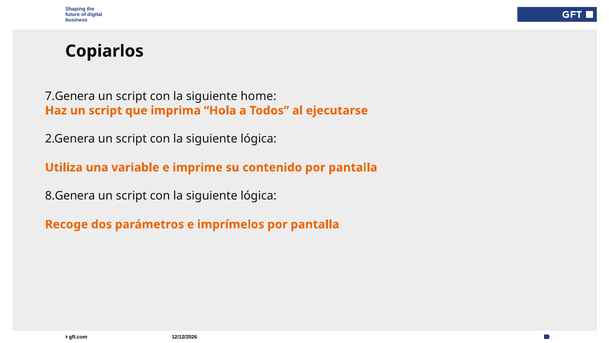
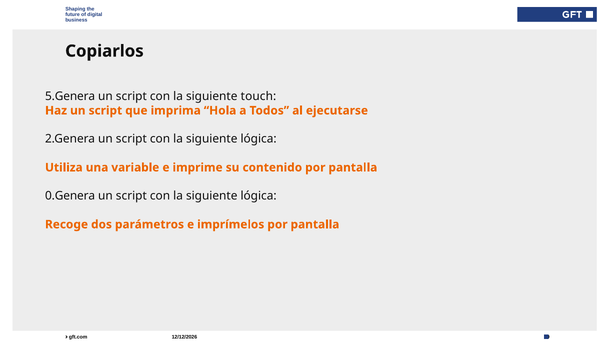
7.Genera: 7.Genera -> 5.Genera (70, 96)
home: home -> touch (259, 96)
8.Genera: 8.Genera -> 0.Genera (70, 196)
